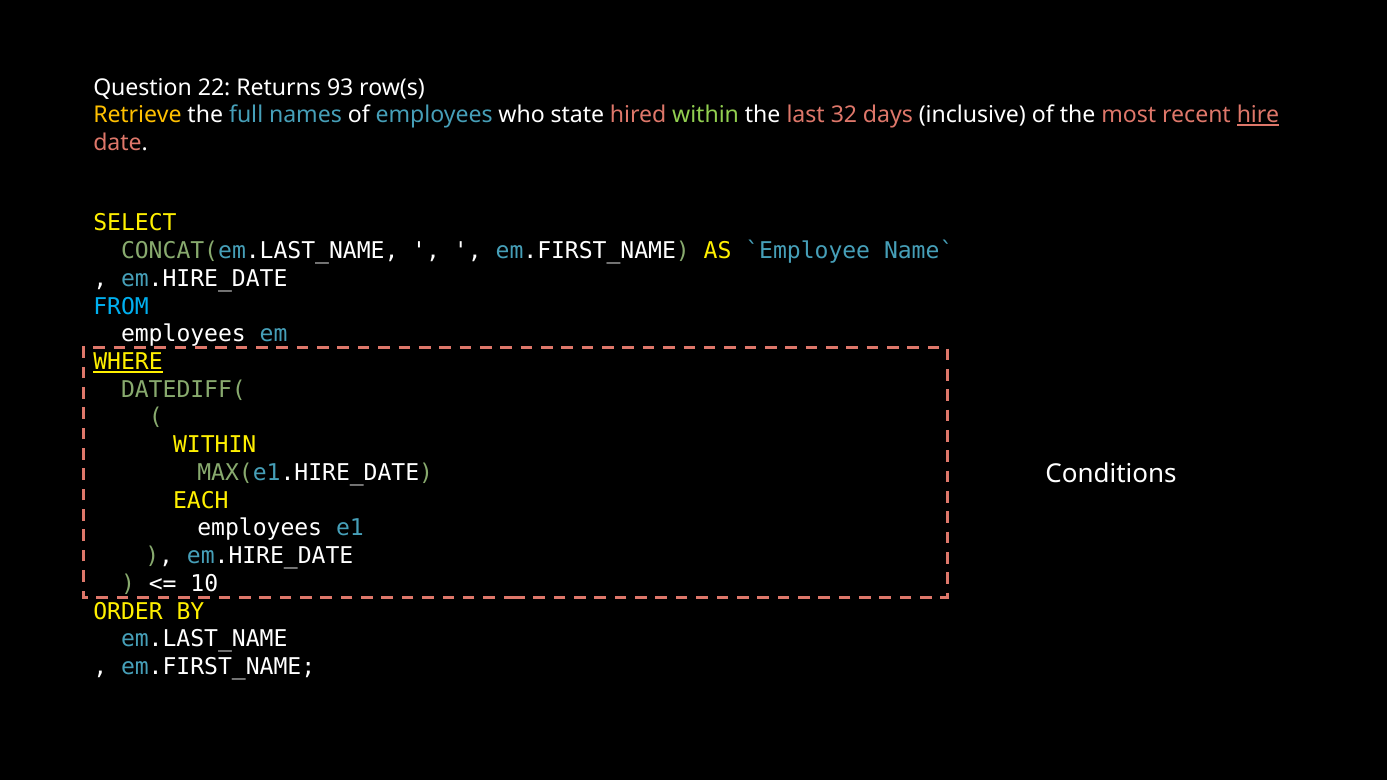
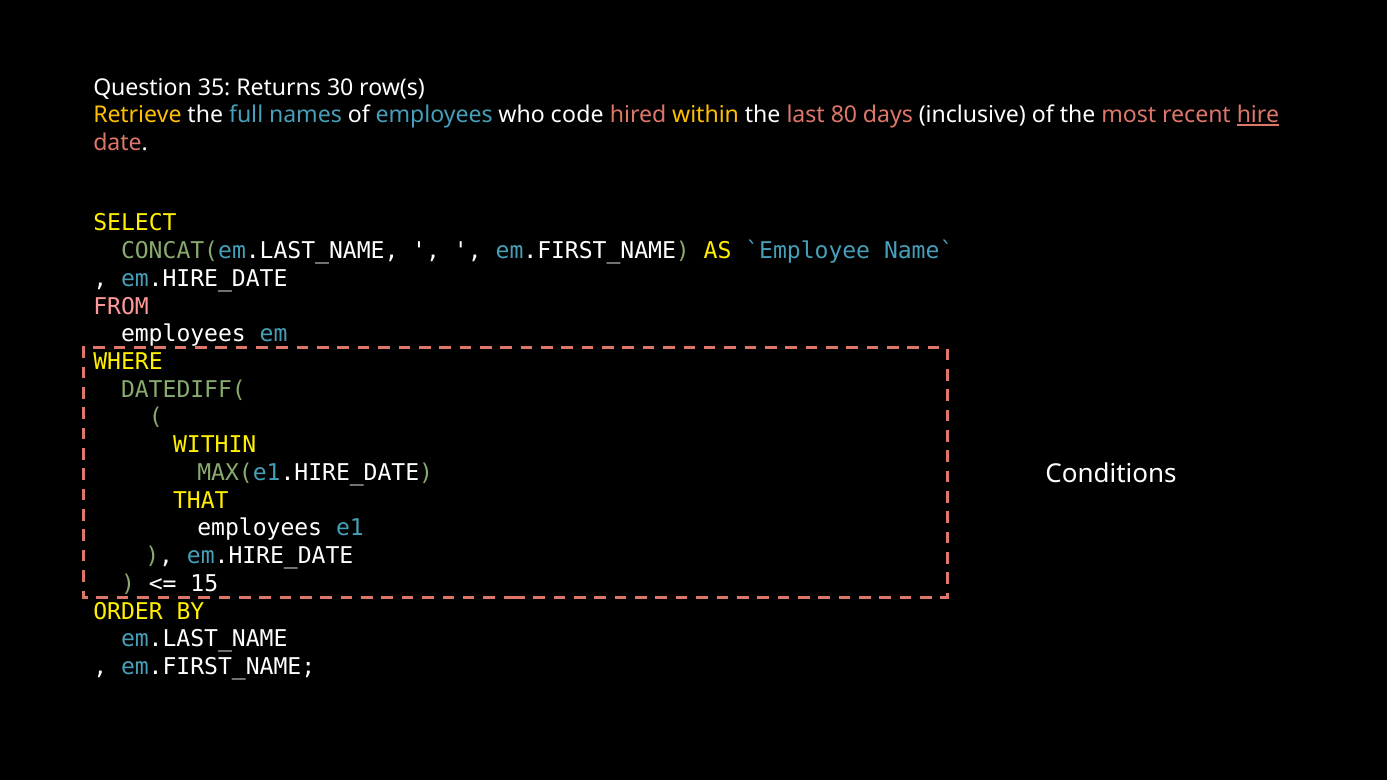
22: 22 -> 35 (214, 87)
93: 93 -> 30 (340, 87)
state: state -> code (577, 115)
within colour: light green -> yellow (706, 115)
32: 32 -> 80 (844, 115)
FROM colour: light blue -> pink (121, 307)
WHERE underline: present -> none (128, 362)
EACH: EACH -> THAT (201, 501)
10: 10 -> 15 (204, 584)
